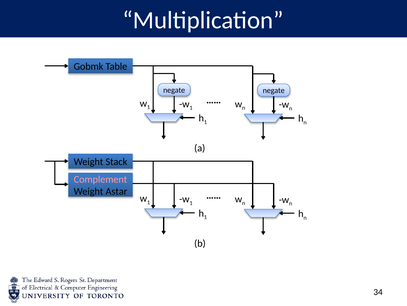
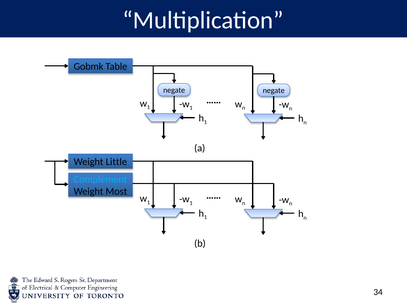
Stack: Stack -> Little (116, 161)
Complement colour: pink -> light blue (101, 179)
Astar: Astar -> Most (116, 191)
